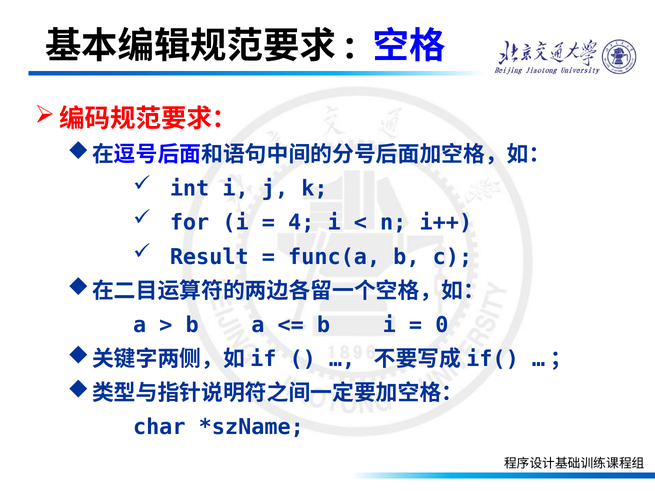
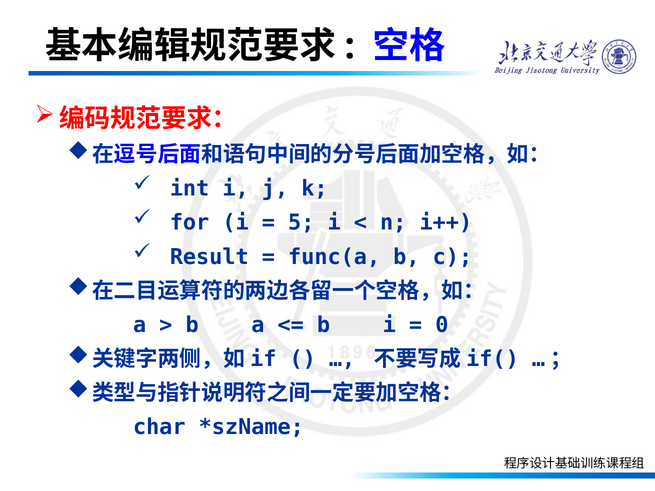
4: 4 -> 5 (301, 223)
